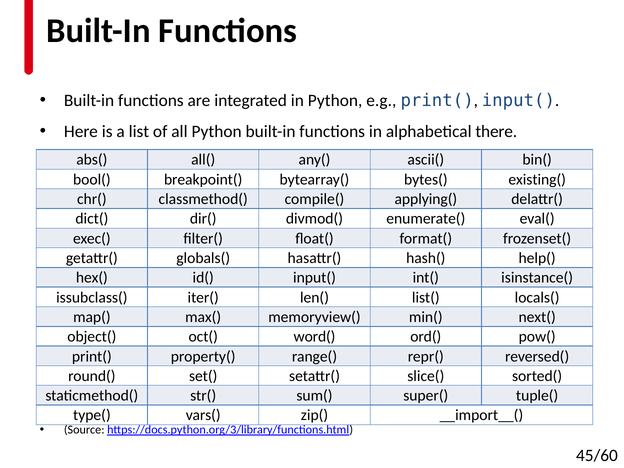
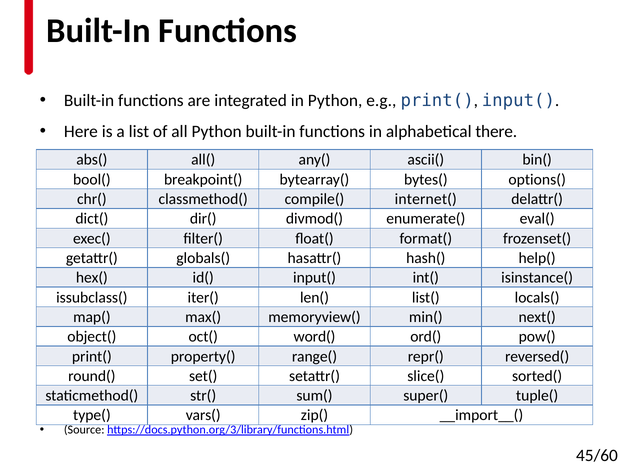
existing(: existing( -> options( (537, 179)
applying(: applying( -> internet( (426, 199)
